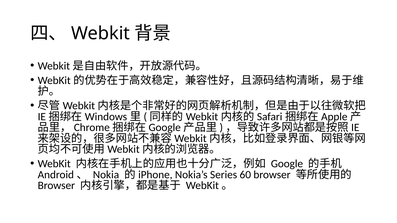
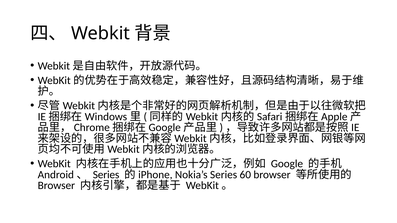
Nokia: Nokia -> Series (106, 175)
